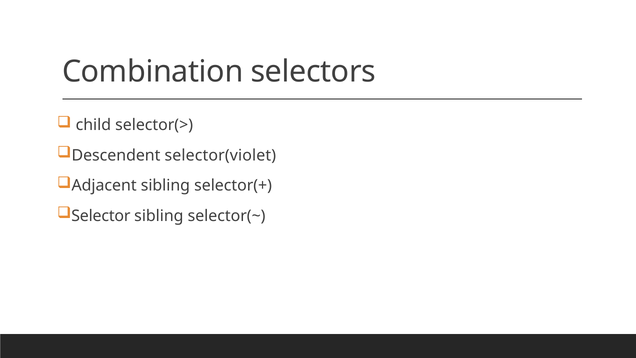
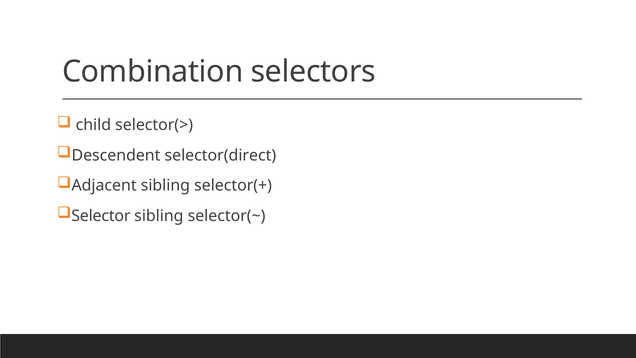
selector(violet: selector(violet -> selector(direct (220, 155)
